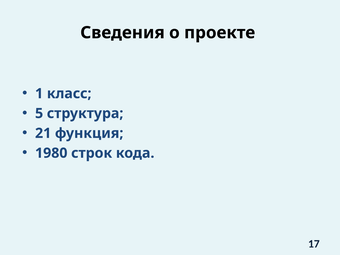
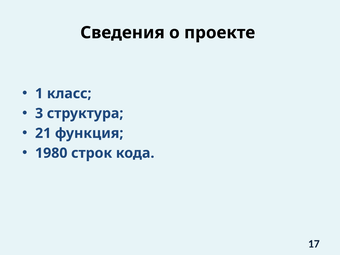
5: 5 -> 3 (39, 113)
